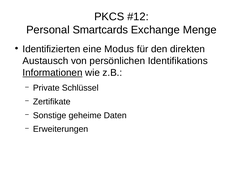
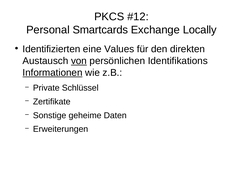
Menge: Menge -> Locally (200, 30)
Modus: Modus -> Values (119, 49)
von underline: none -> present (79, 61)
